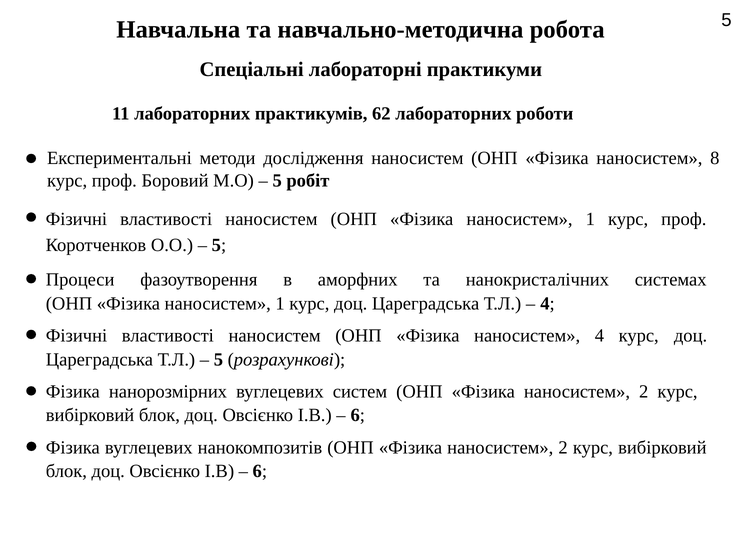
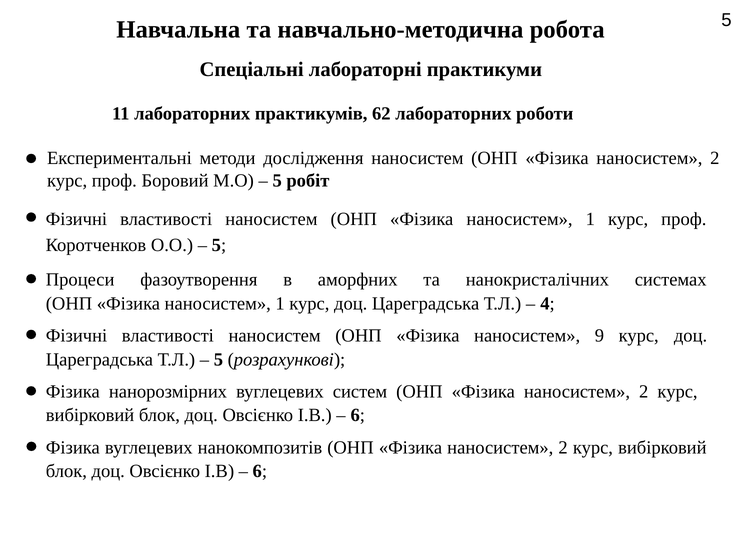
8: 8 -> 2 (715, 158)
наносистем 4: 4 -> 9 (599, 335)
